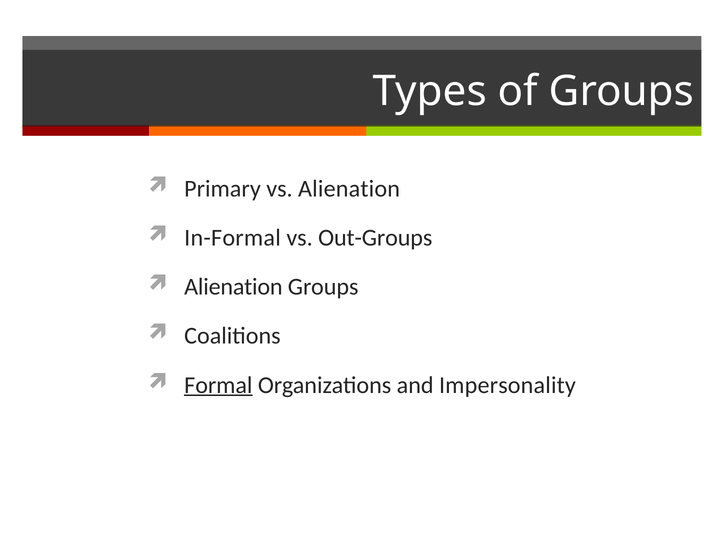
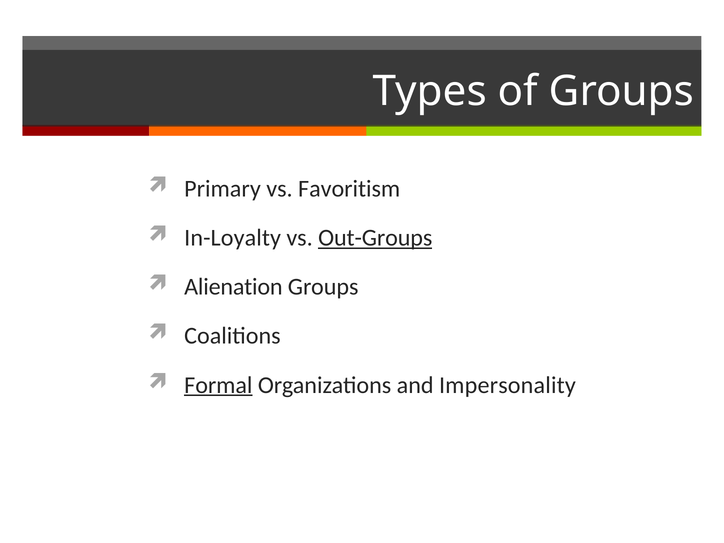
vs Alienation: Alienation -> Favoritism (349, 189)
In-Formal: In-Formal -> In-Loyalty (233, 238)
Out-Groups underline: none -> present (375, 238)
